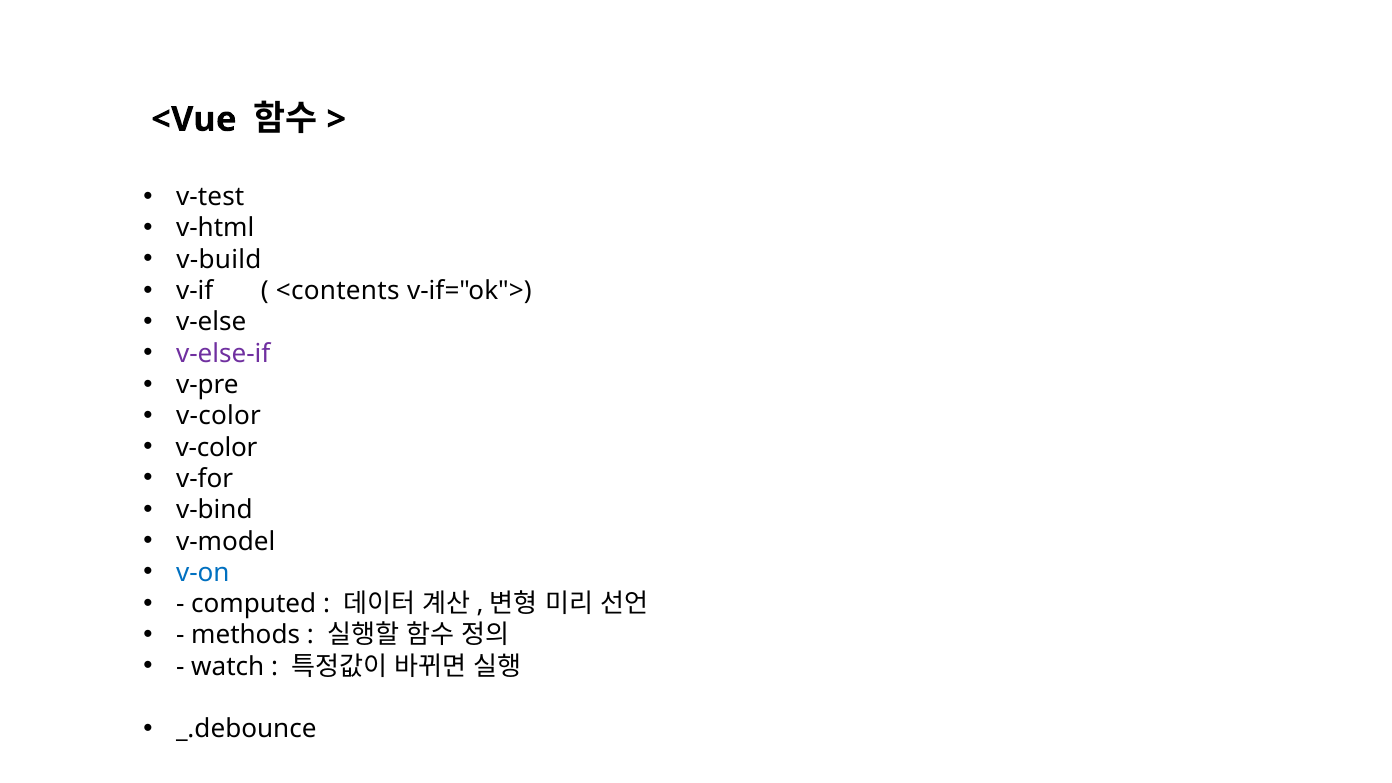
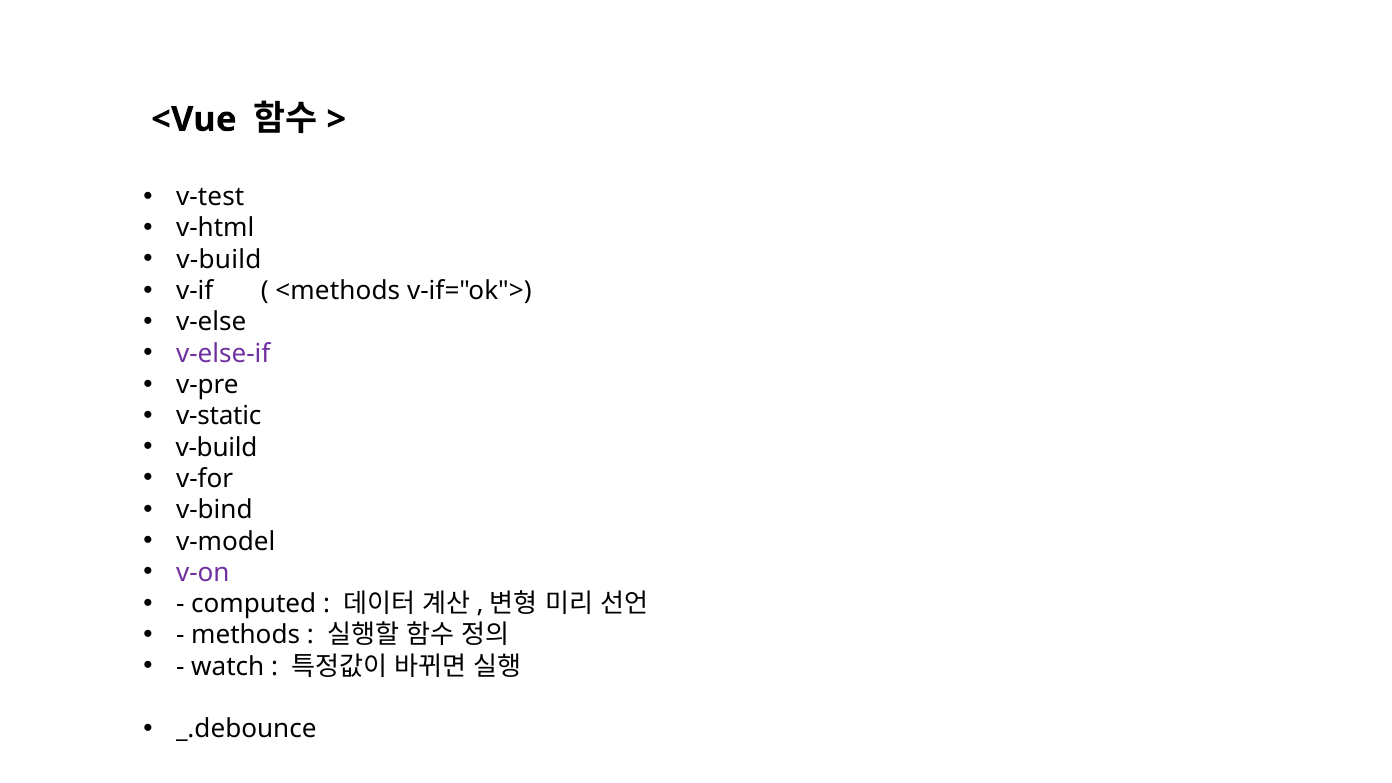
<contents: <contents -> <methods (338, 291)
v-color: v-color -> v-static (219, 416)
v-color: v-color -> v-build (216, 447)
v-on colour: blue -> purple (203, 573)
